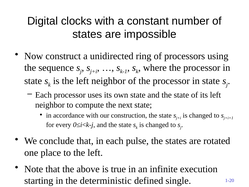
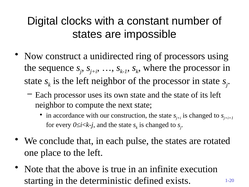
single: single -> exists (178, 181)
